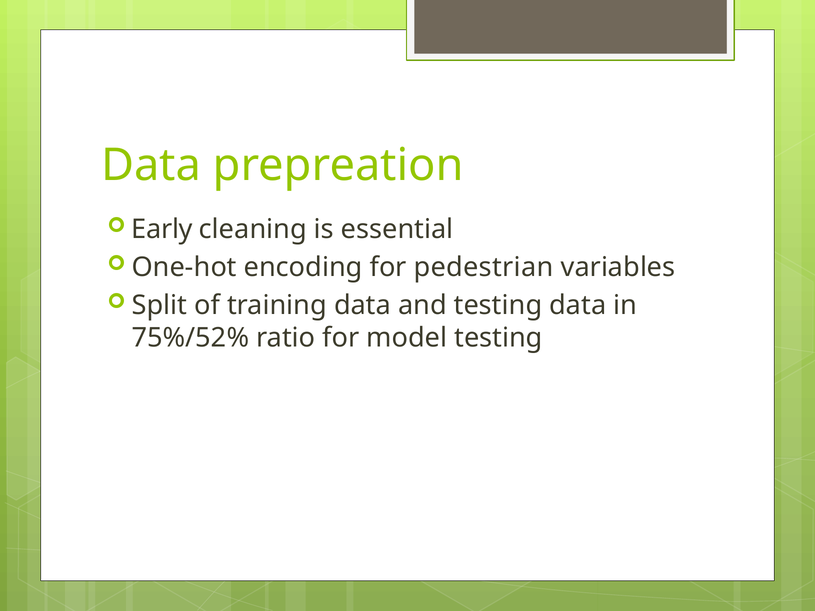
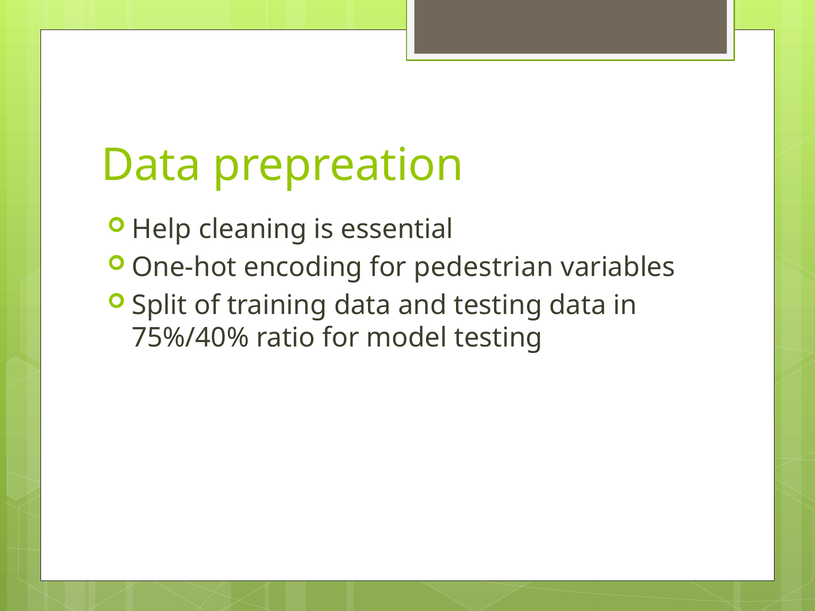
Early: Early -> Help (162, 229)
75%/52%: 75%/52% -> 75%/40% (190, 338)
